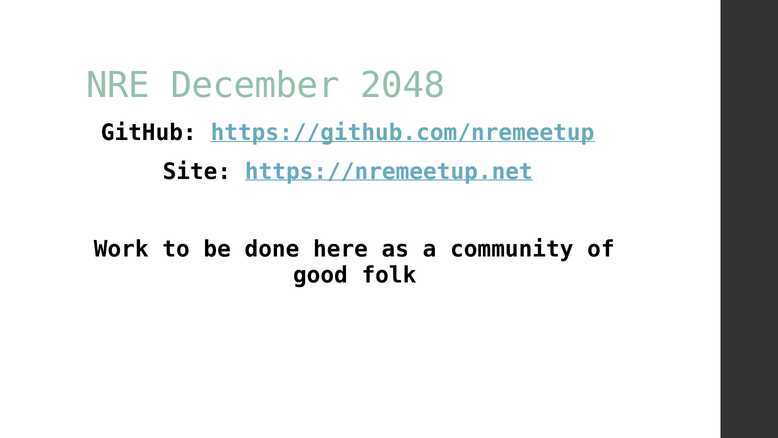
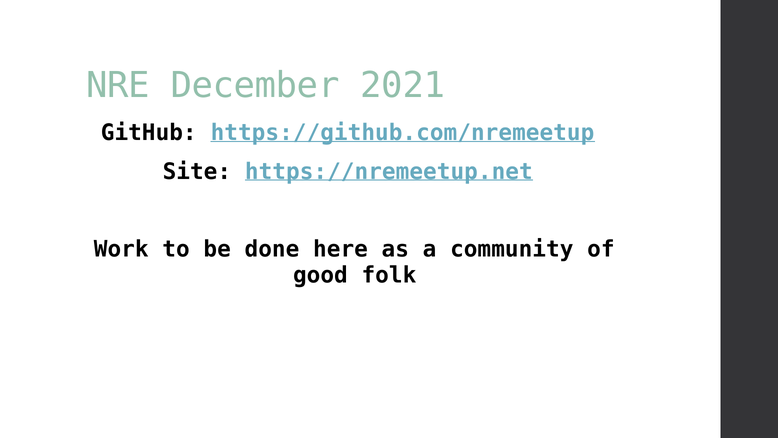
2048: 2048 -> 2021 (403, 86)
